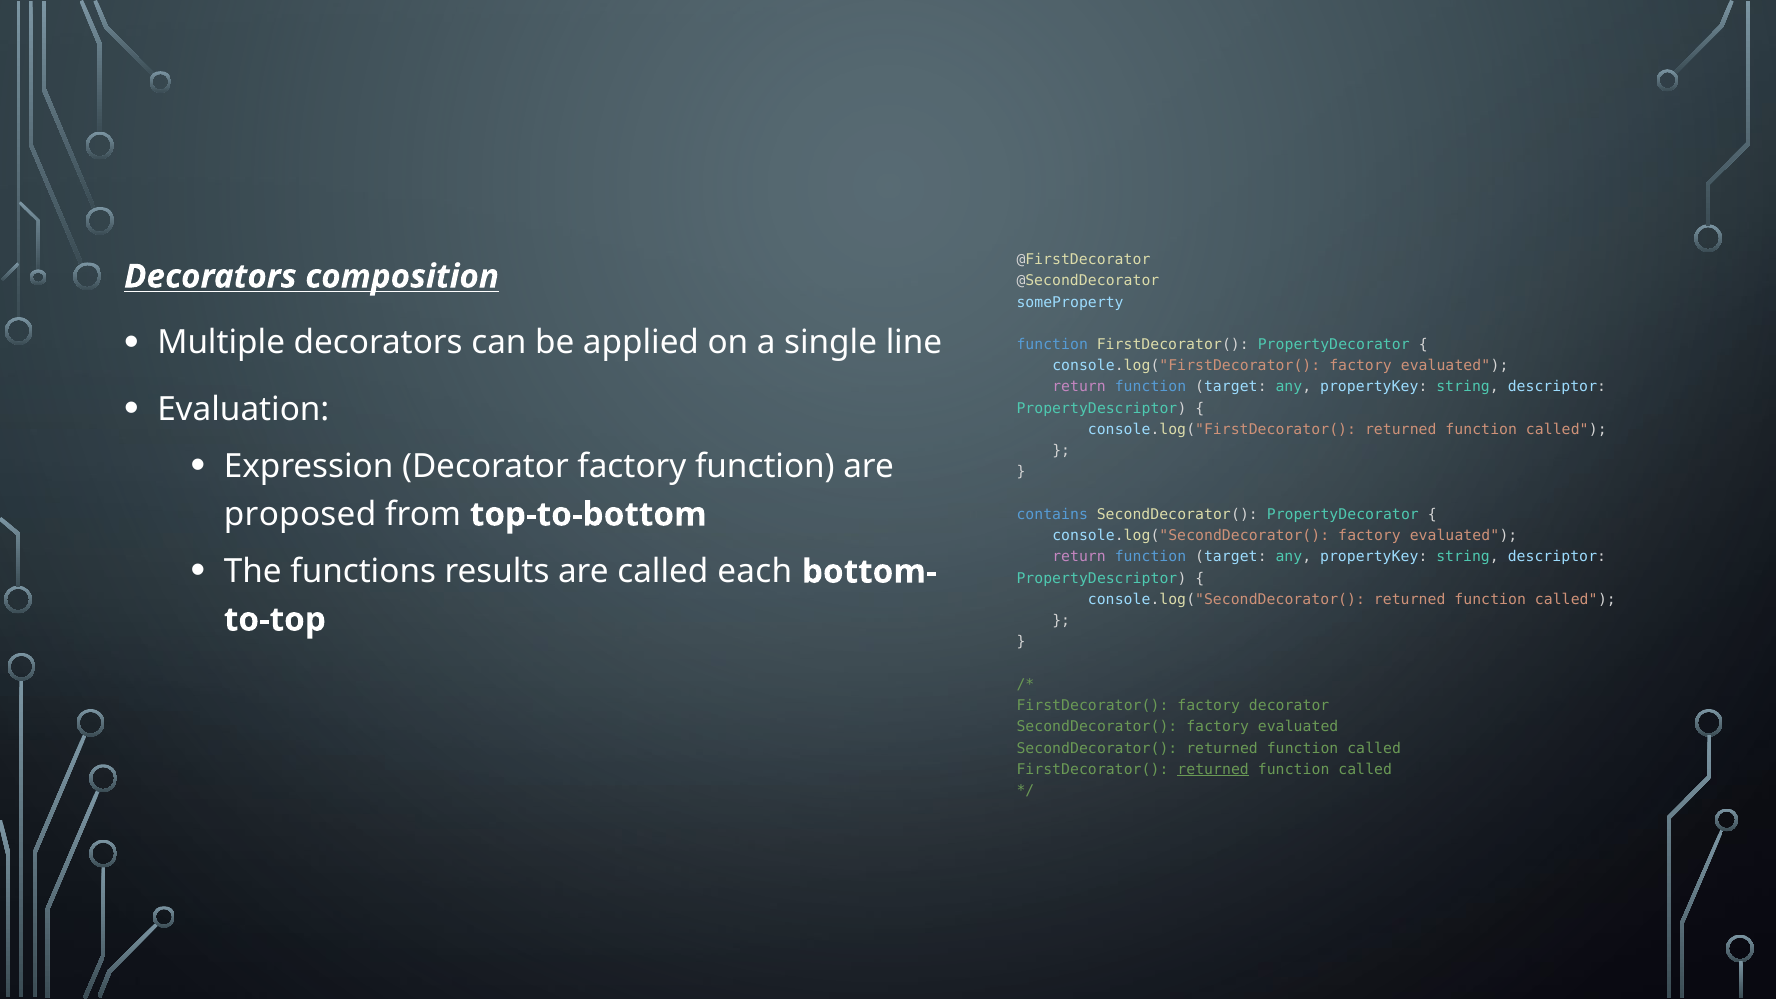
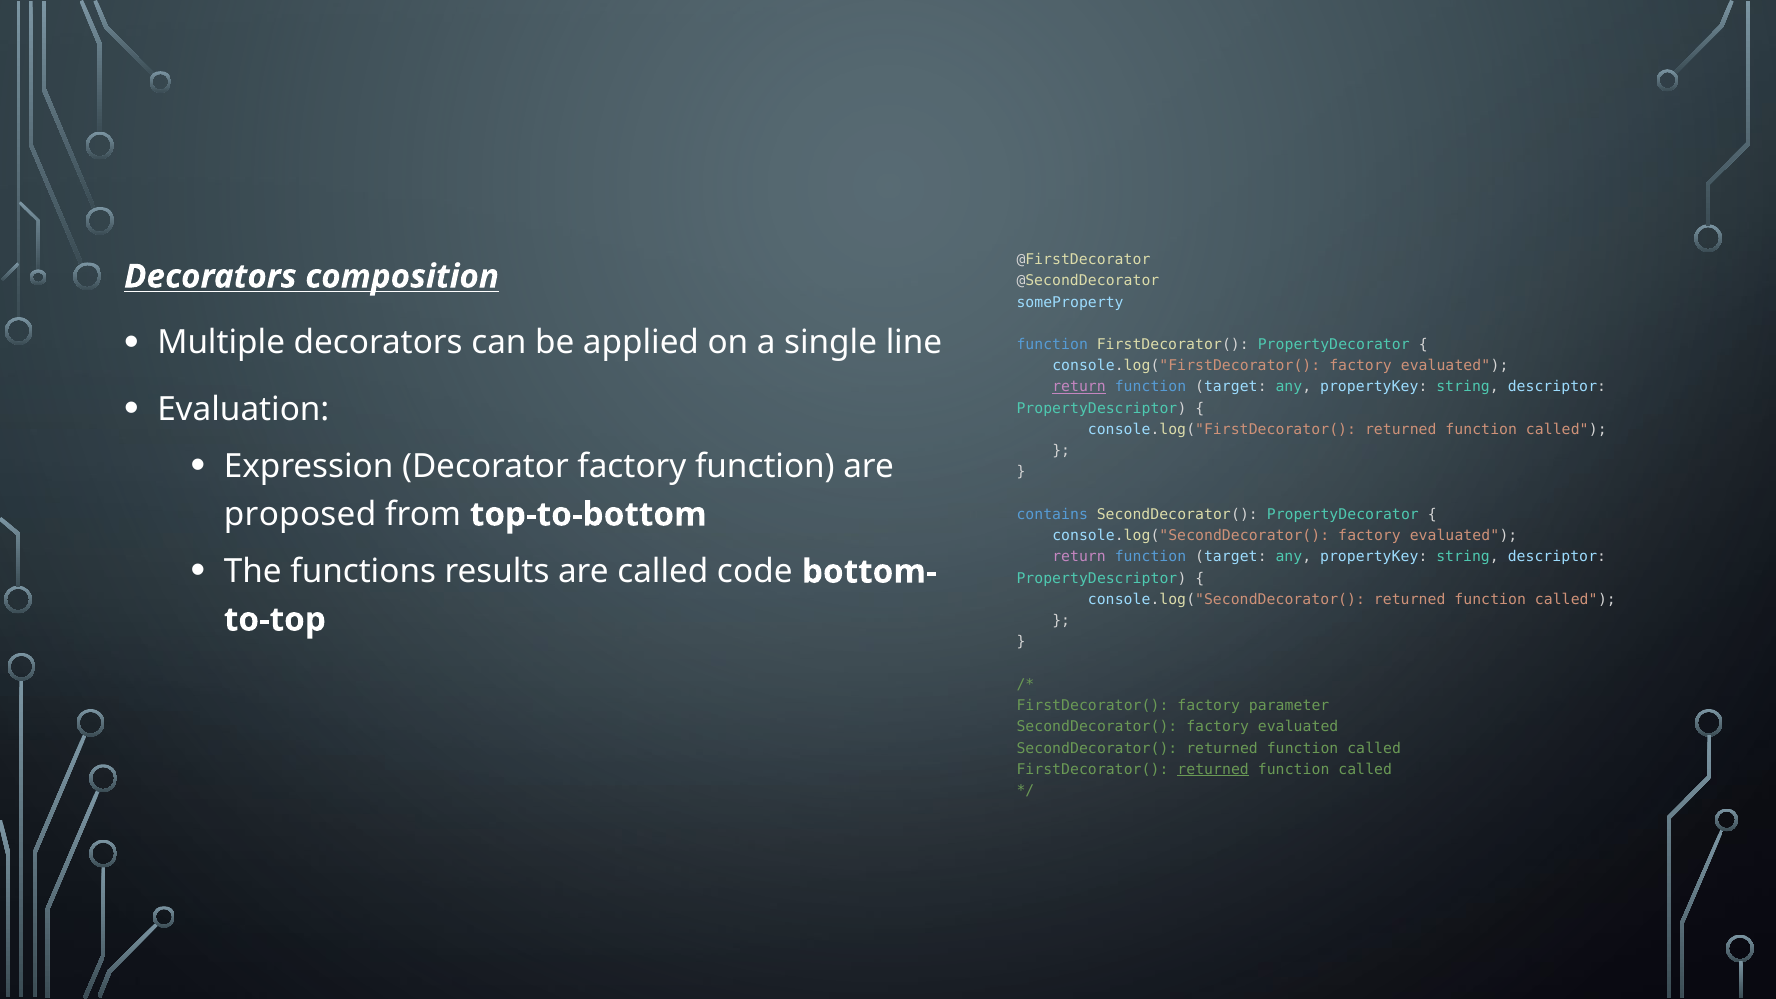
return underline: none -> present (1079, 387)
each: each -> code (755, 572)
factory decorator: decorator -> parameter (1289, 706)
